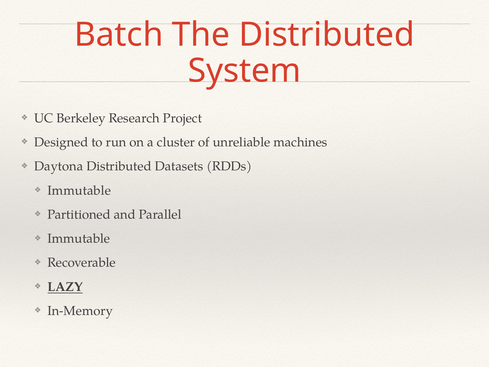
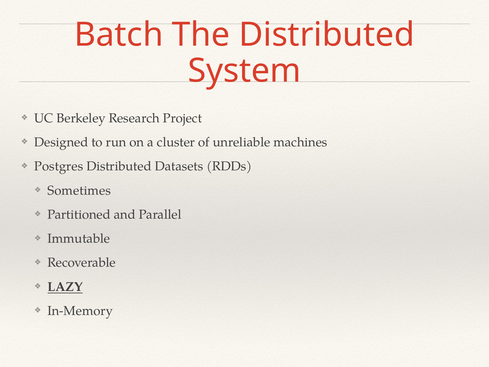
Daytona: Daytona -> Postgres (59, 166)
Immutable: Immutable -> Sometimes (79, 190)
